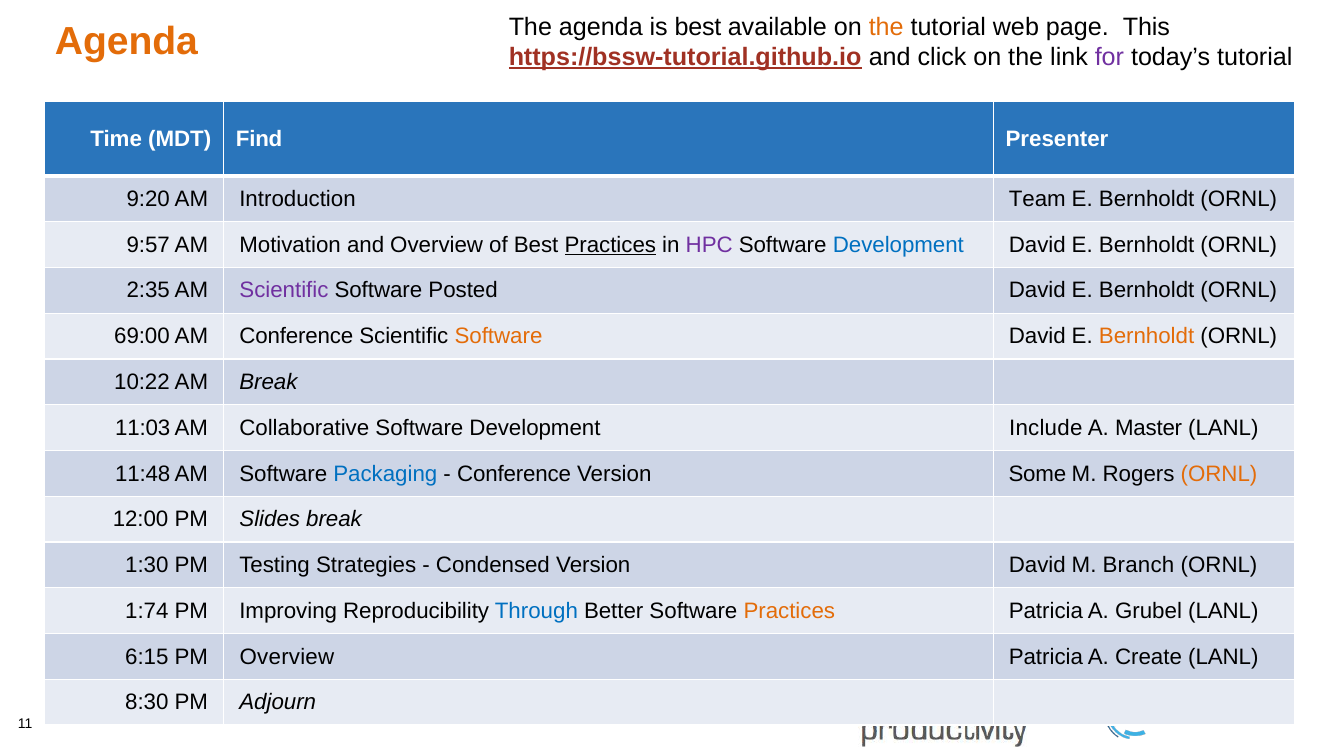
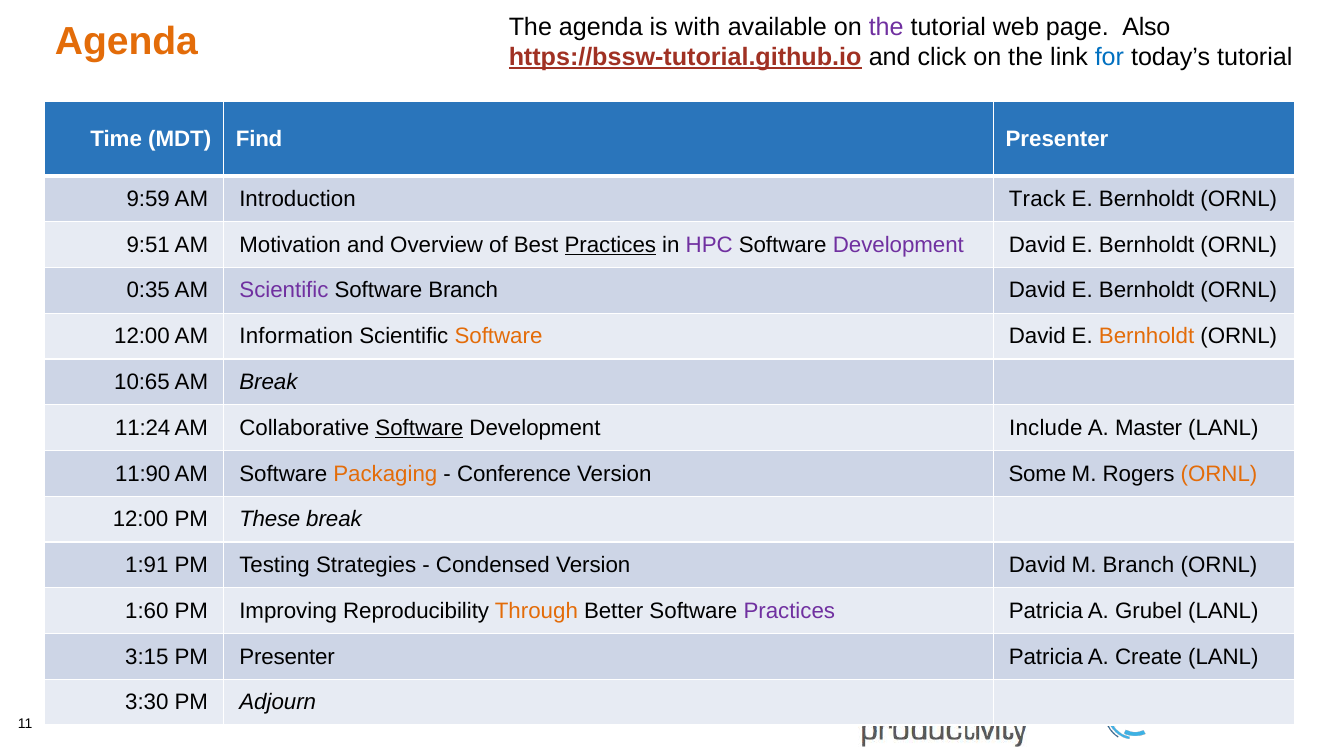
is best: best -> with (698, 27)
the colour: orange -> purple (886, 27)
This: This -> Also (1146, 27)
for colour: purple -> blue (1109, 57)
9:20: 9:20 -> 9:59 (148, 199)
Team: Team -> Track (1037, 199)
9:57: 9:57 -> 9:51 (148, 245)
Development colour: blue -> purple (898, 245)
2:35: 2:35 -> 0:35 (148, 291)
Software Posted: Posted -> Branch (463, 291)
69:00: 69:00 -> 12:00 (142, 336)
AM Conference: Conference -> Information (296, 336)
10:22: 10:22 -> 10:65 (142, 382)
11:03: 11:03 -> 11:24 (143, 428)
Software underline: none -> present (419, 428)
11:48: 11:48 -> 11:90 (143, 474)
Packaging colour: blue -> orange (385, 474)
Slides: Slides -> These (270, 519)
1:30: 1:30 -> 1:91 (147, 565)
1:74: 1:74 -> 1:60 (147, 611)
Through colour: blue -> orange (536, 611)
Practices colour: orange -> purple (789, 611)
6:15: 6:15 -> 3:15 (147, 657)
PM Overview: Overview -> Presenter (287, 657)
8:30: 8:30 -> 3:30 (147, 702)
